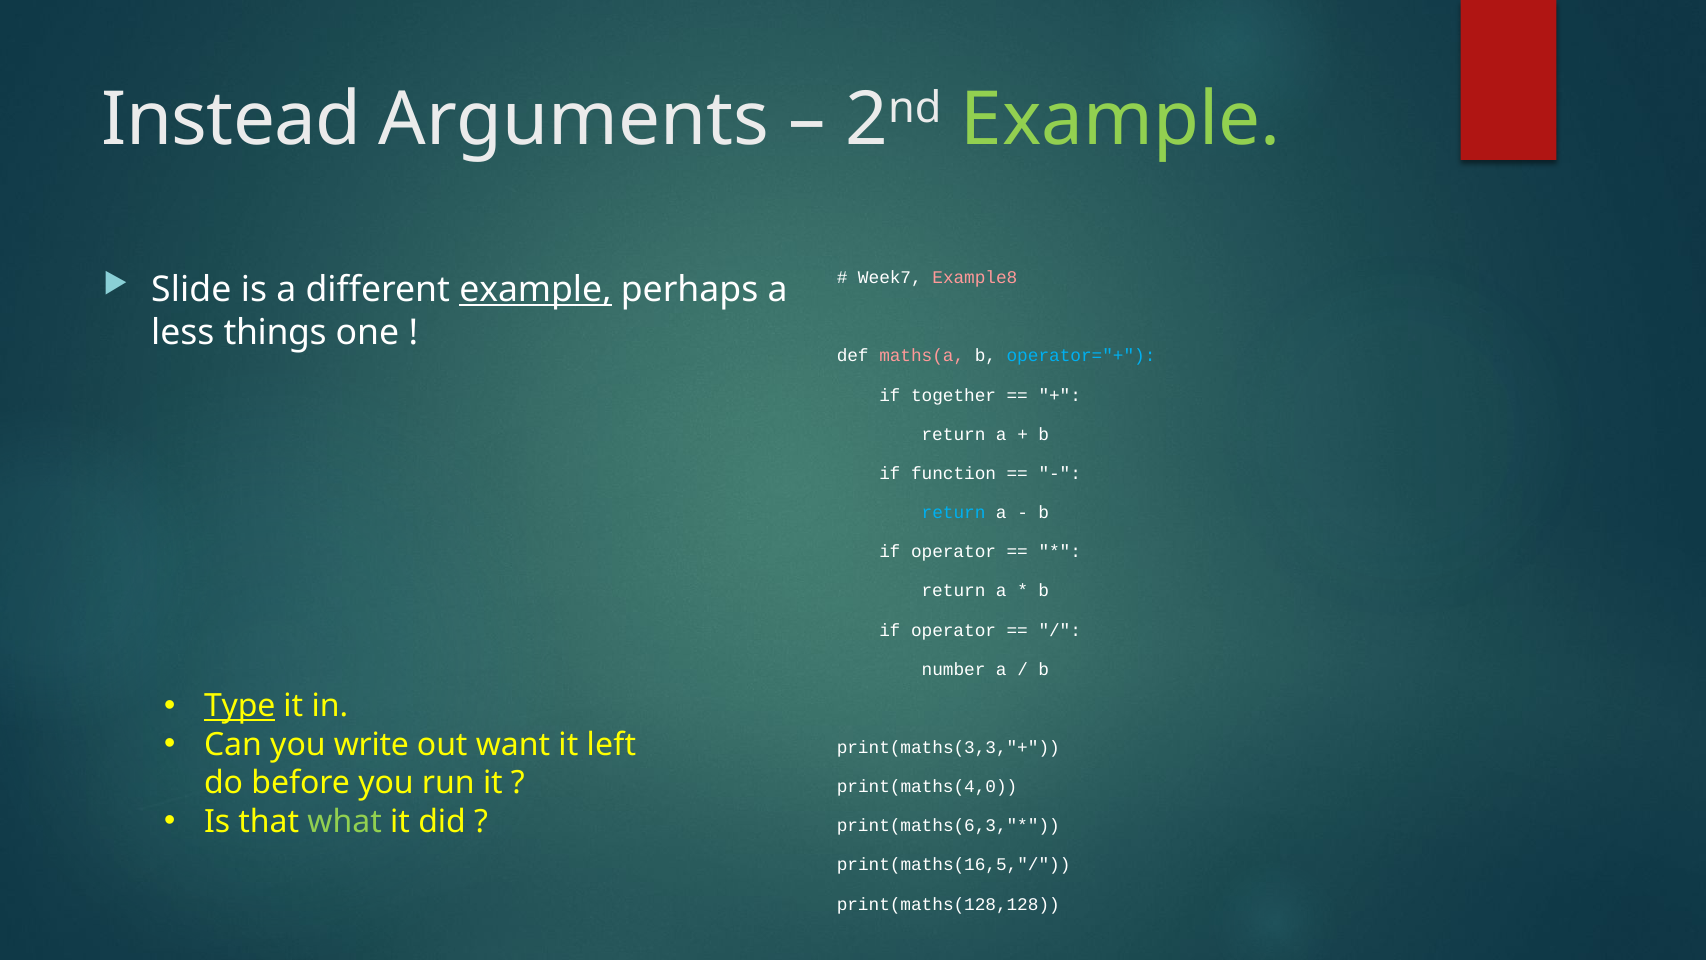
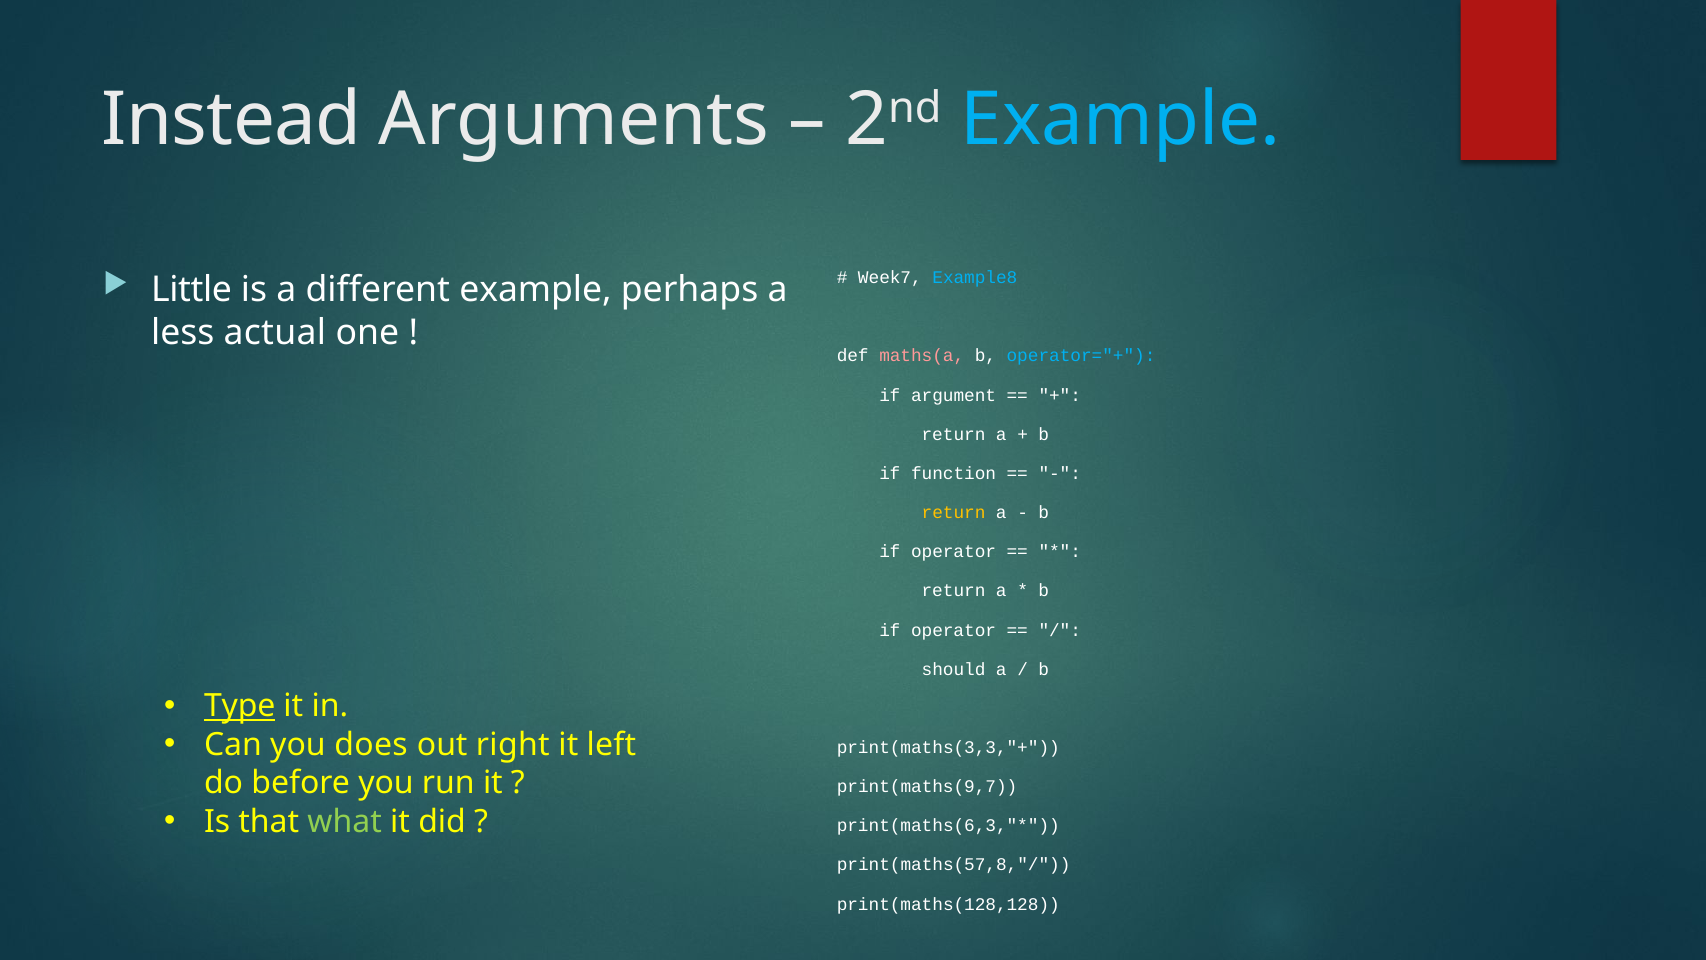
Example colour: light green -> light blue (1121, 120)
Example8 colour: pink -> light blue (975, 278)
Slide: Slide -> Little (192, 290)
example underline: present -> none (535, 290)
things: things -> actual (275, 332)
together: together -> argument (954, 395)
return colour: light blue -> yellow (954, 512)
number: number -> should (954, 669)
write: write -> does (371, 744)
want: want -> right (513, 744)
print(maths(4,0: print(maths(4,0 -> print(maths(9,7 (927, 786)
print(maths(16,5,"/: print(maths(16,5,"/ -> print(maths(57,8,"/ (954, 865)
